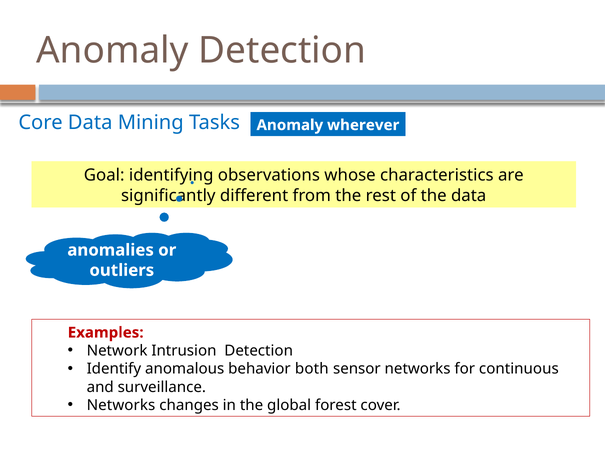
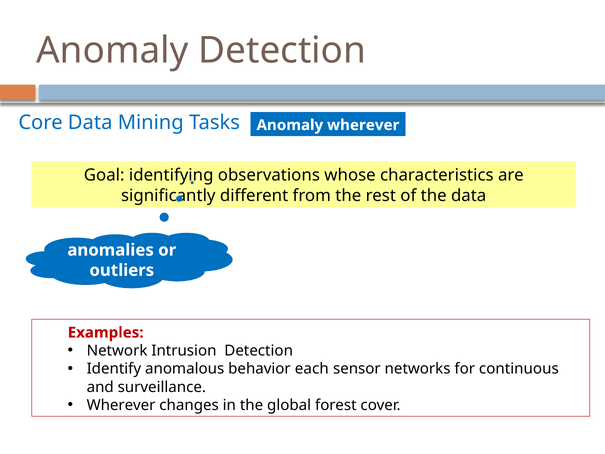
both: both -> each (312, 369)
Networks: Networks -> Wherever (121, 405)
